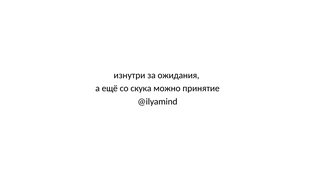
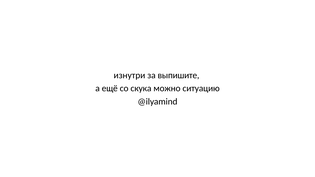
ожидания: ожидания -> выпишите (178, 75)
принятие: принятие -> ситуацию (201, 89)
